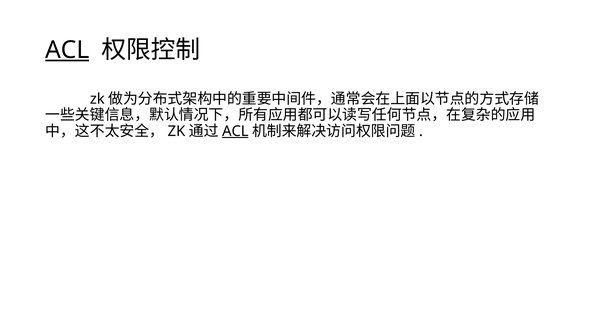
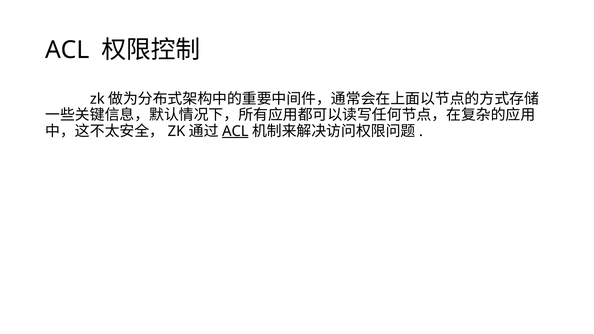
ACL underline: present -> none (67, 50)
